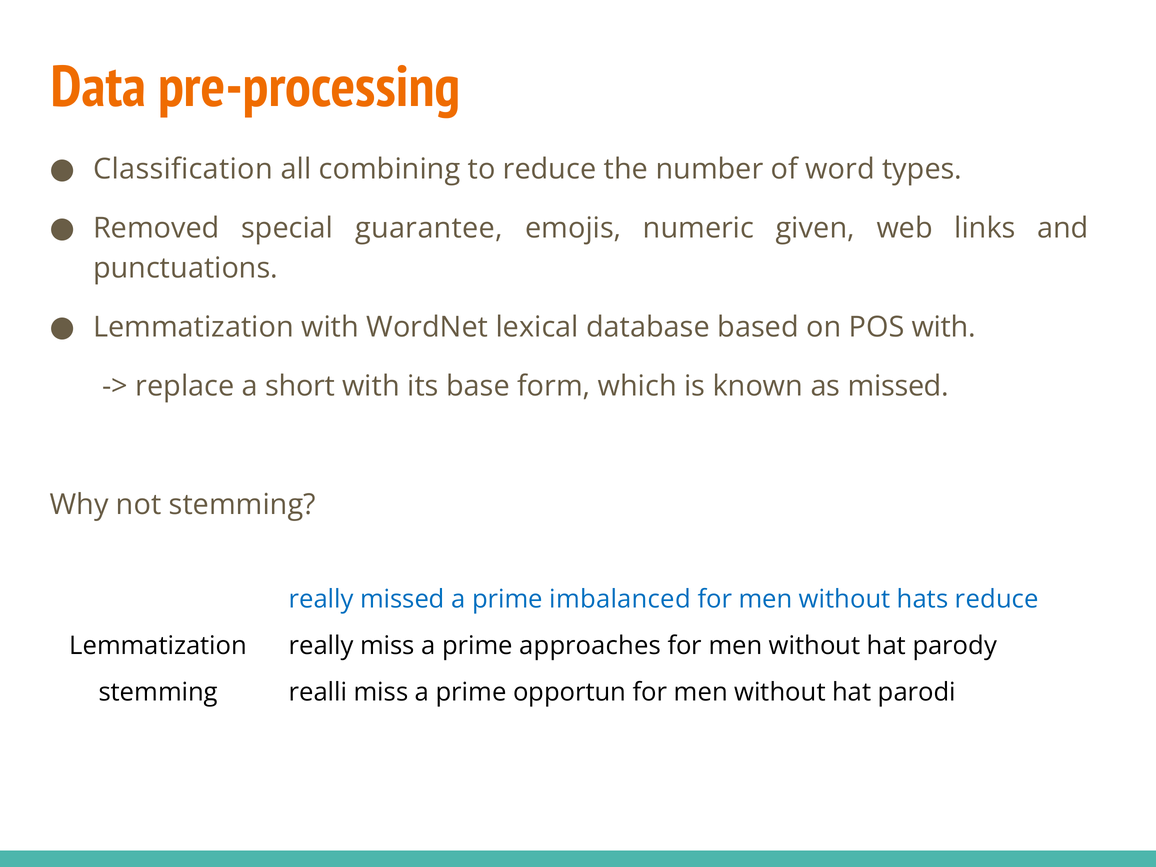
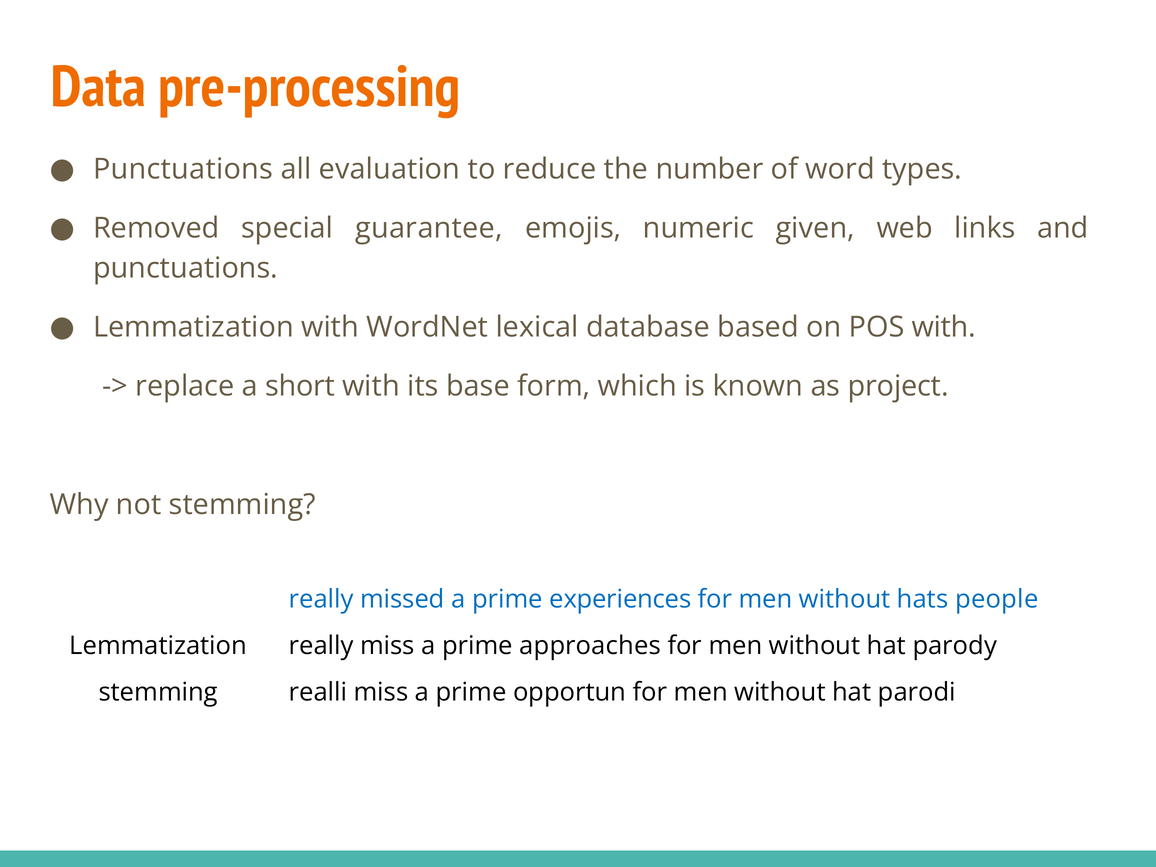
Classification: Classification -> Punctuations (183, 169)
combining: combining -> evaluation (390, 169)
as missed: missed -> project (898, 386)
imbalanced: imbalanced -> experiences (620, 599)
hats reduce: reduce -> people (997, 599)
